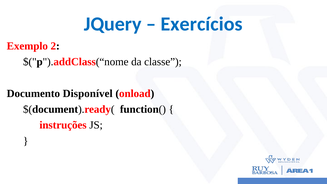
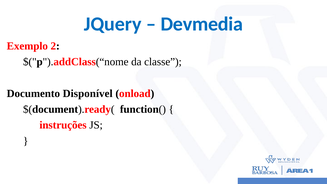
Exercícios: Exercícios -> Devmedia (202, 24)
